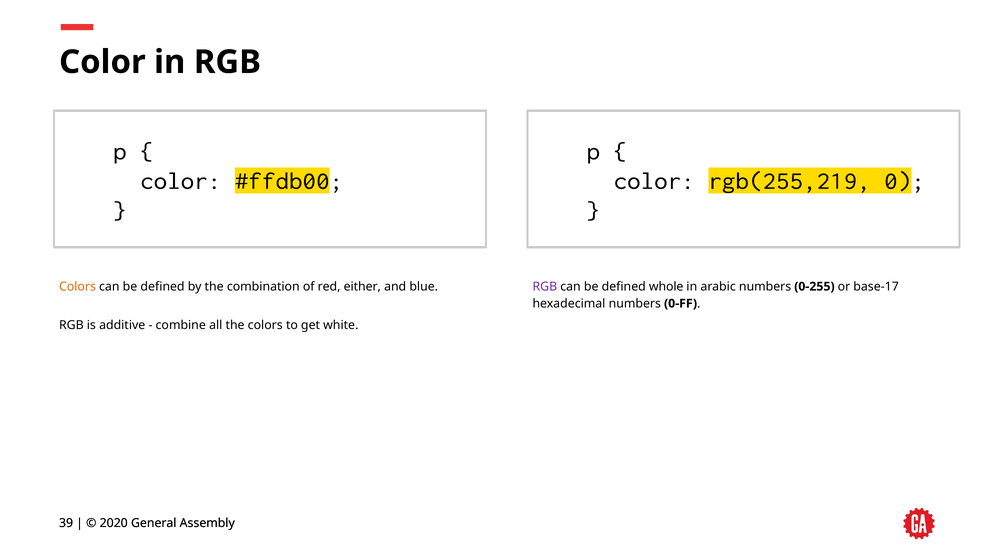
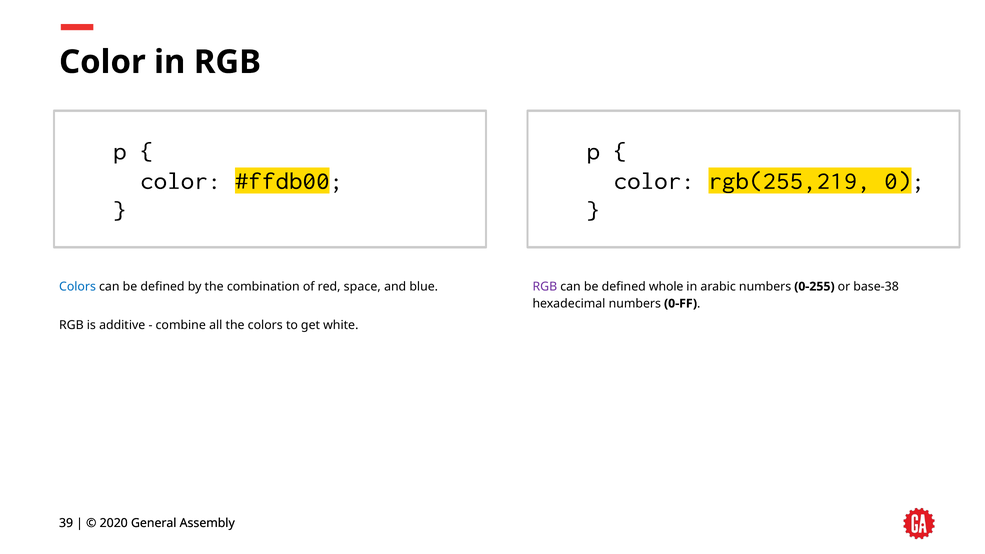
Colors colour: orange -> blue (78, 287)
either: either -> space (362, 287)
base-17: base-17 -> base-38 (876, 287)
